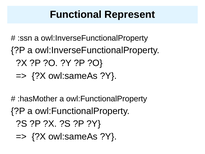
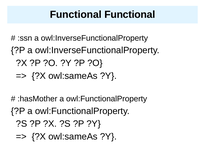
Functional Represent: Represent -> Functional (130, 15)
